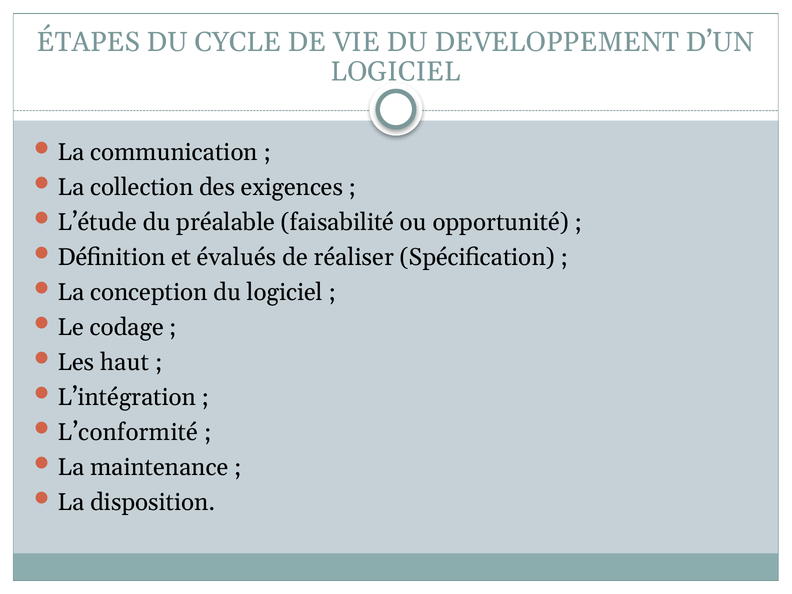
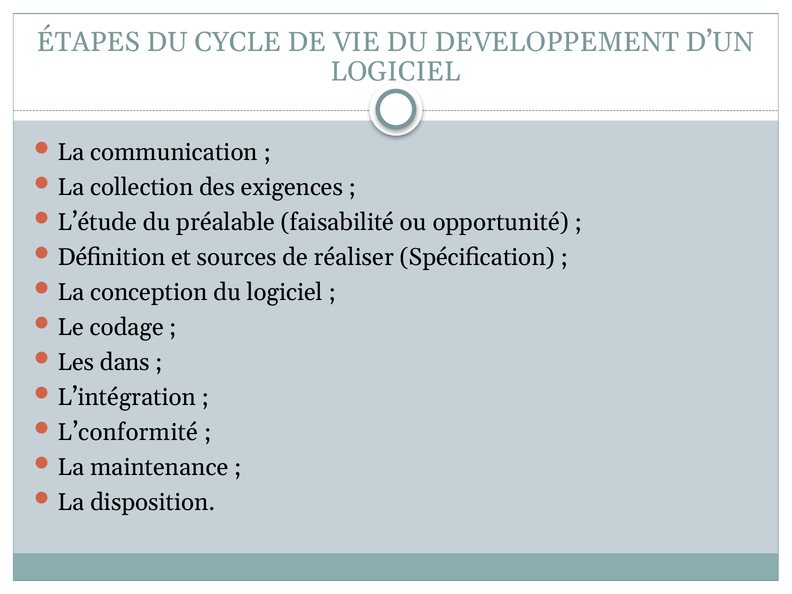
évalués: évalués -> sources (237, 257)
haut: haut -> dans (125, 362)
